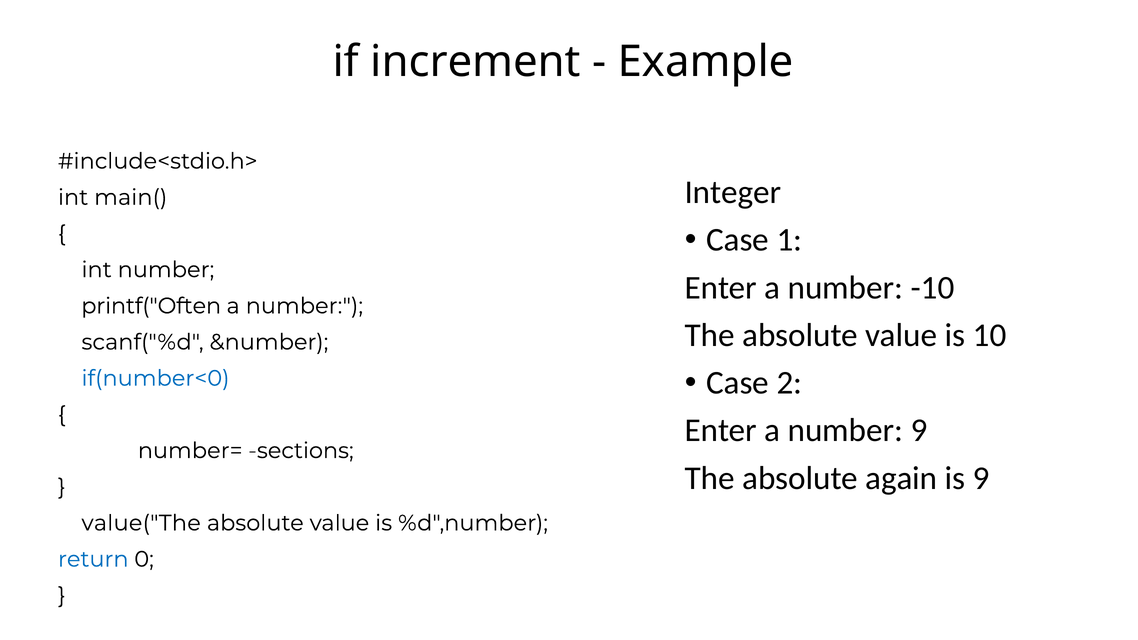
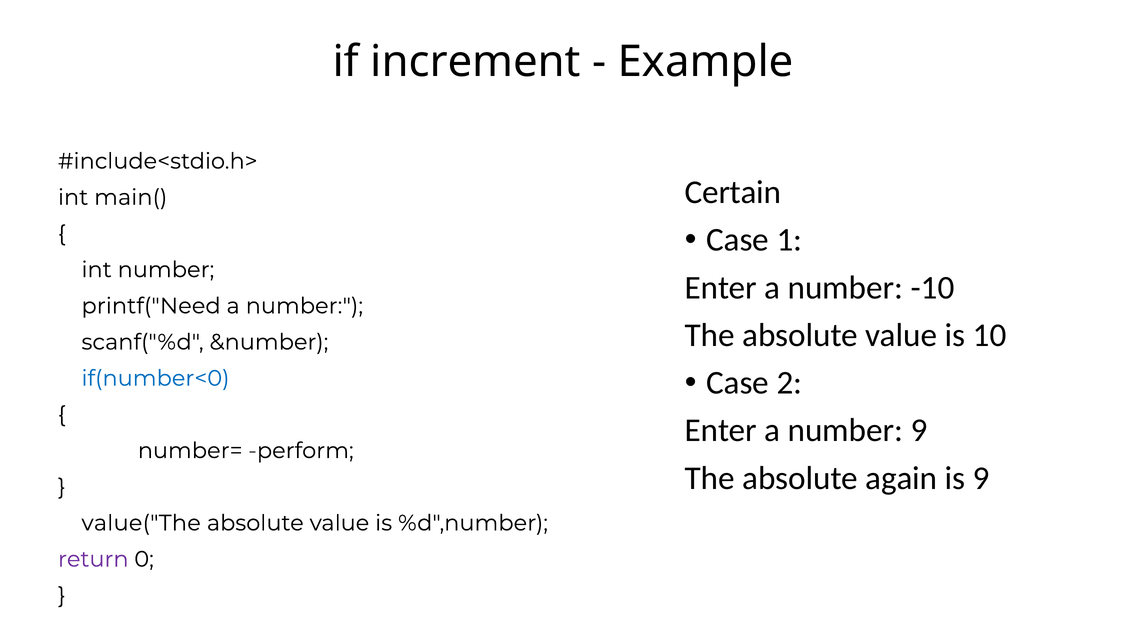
Integer: Integer -> Certain (733, 192)
printf("Often: printf("Often -> printf("Need (151, 306)
sections: sections -> perform (301, 451)
return colour: blue -> purple (93, 559)
